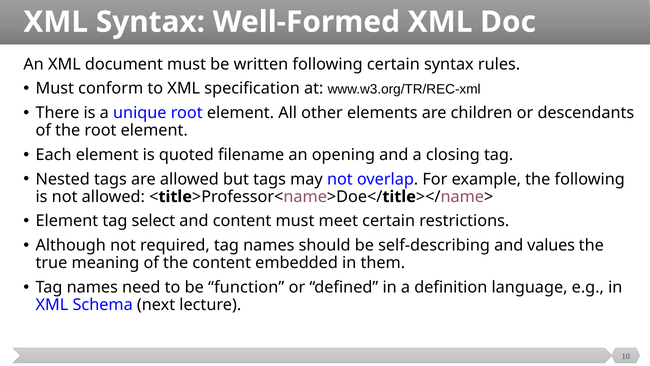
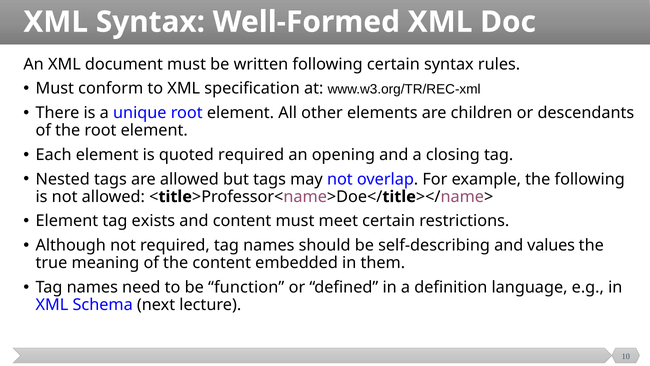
quoted filename: filename -> required (251, 155)
select: select -> exists (153, 221)
